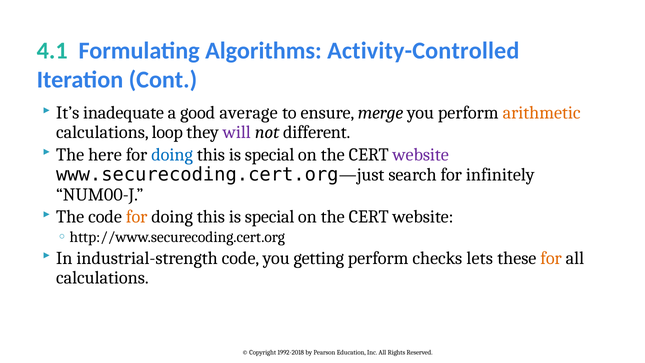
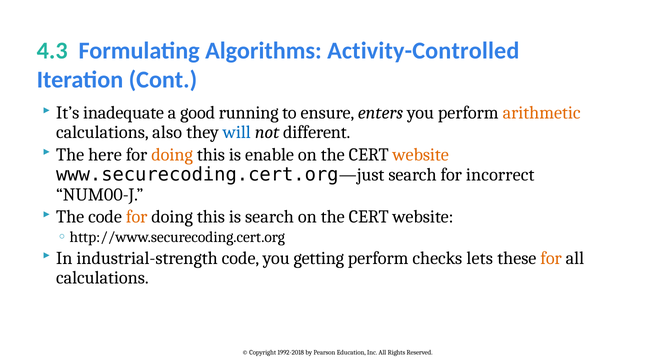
4.1: 4.1 -> 4.3 (52, 51)
average: average -> running (249, 113)
merge: merge -> enters (380, 113)
loop: loop -> also (167, 132)
will colour: purple -> blue (237, 132)
doing colour: blue -> orange (172, 154)
special: special -> enable (270, 154)
website colour: purple -> orange (421, 154)
infinitely: infinitely -> incorrect (500, 175)
special: special -> search (269, 217)
